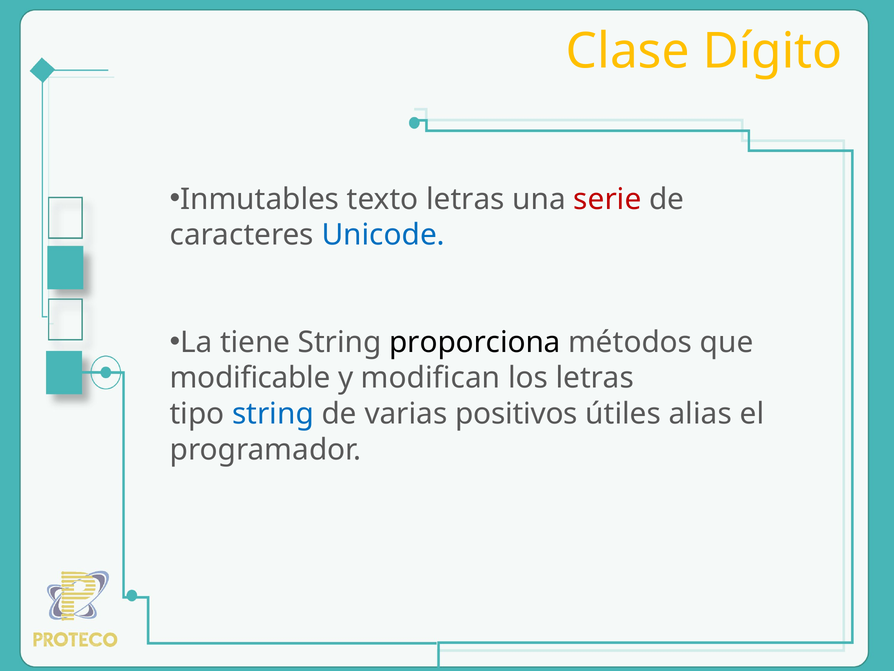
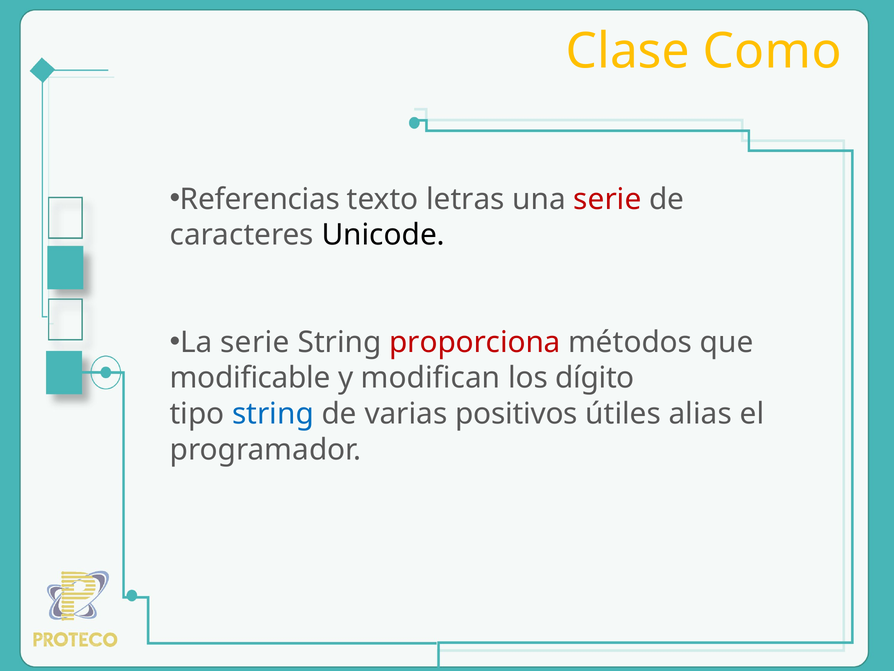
Dígito: Dígito -> Como (772, 52)
Inmutables: Inmutables -> Referencias (260, 199)
Unicode colour: blue -> black (383, 235)
La tiene: tiene -> serie (255, 342)
proporciona colour: black -> red (475, 342)
los letras: letras -> dígito (595, 378)
